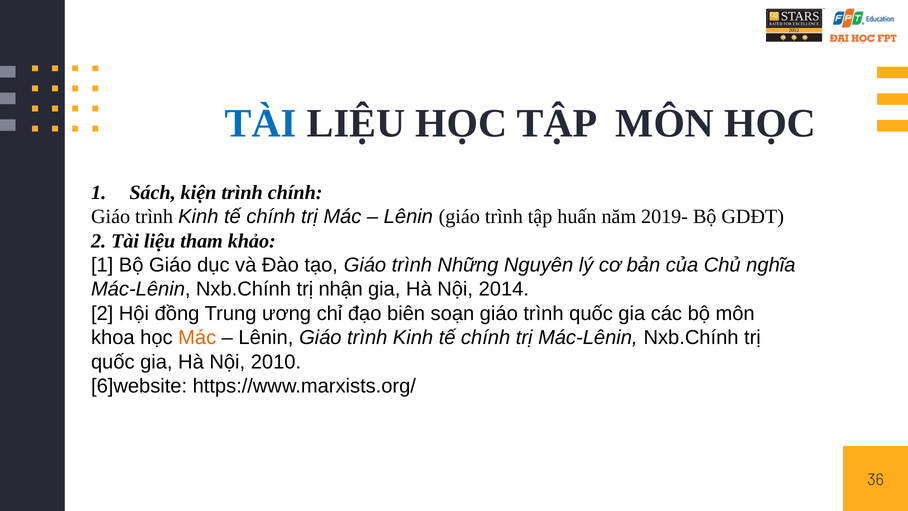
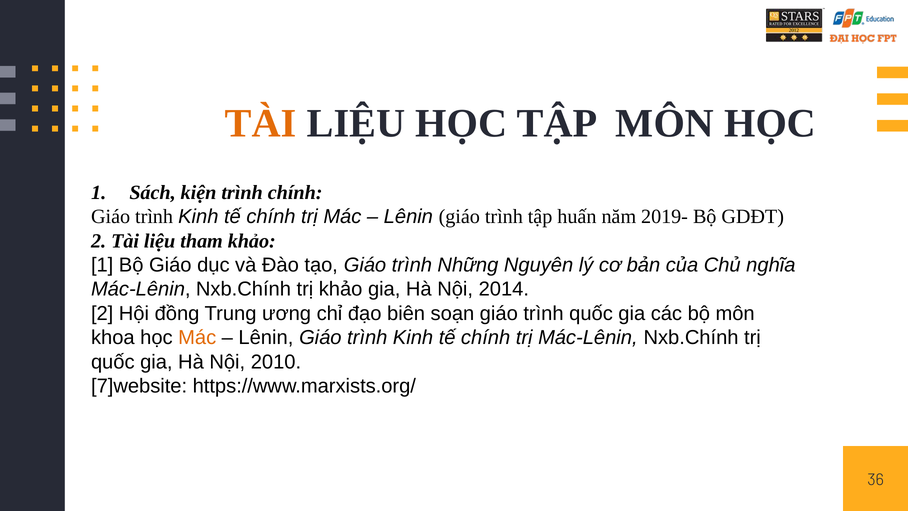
TÀI colour: blue -> orange (261, 123)
trị nhận: nhận -> khảo (341, 289)
6]website: 6]website -> 7]website (139, 386)
